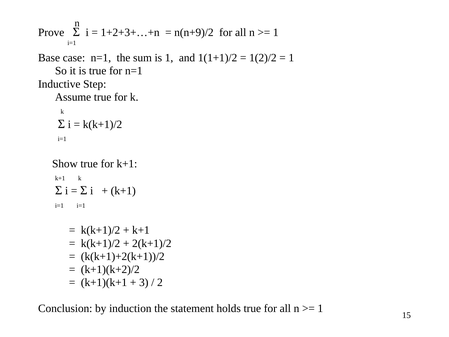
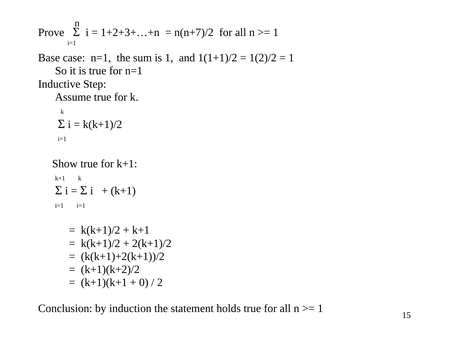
n(n+9)/2: n(n+9)/2 -> n(n+7)/2 (194, 32)
3: 3 -> 0 (144, 282)
